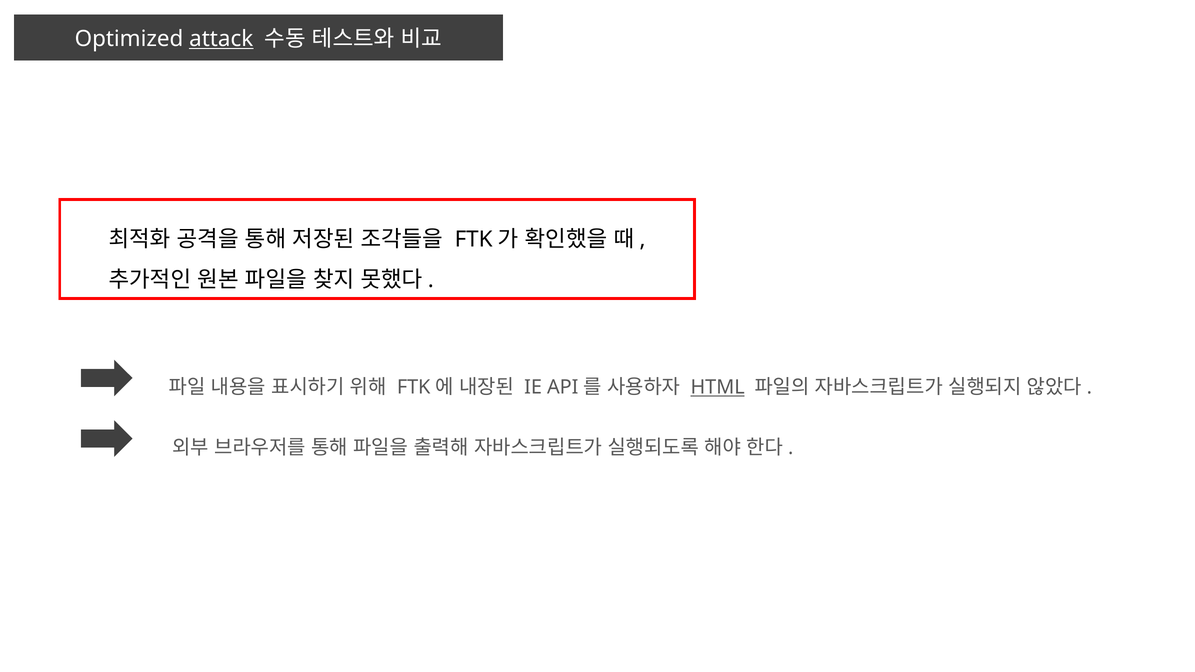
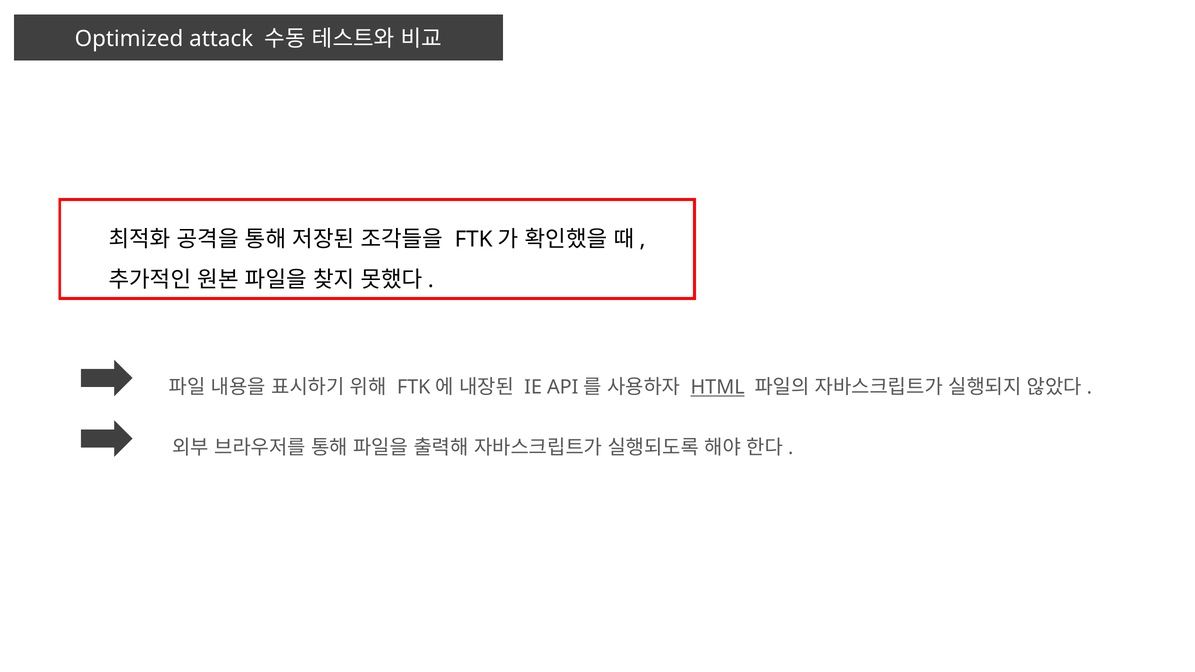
attack underline: present -> none (221, 39)
